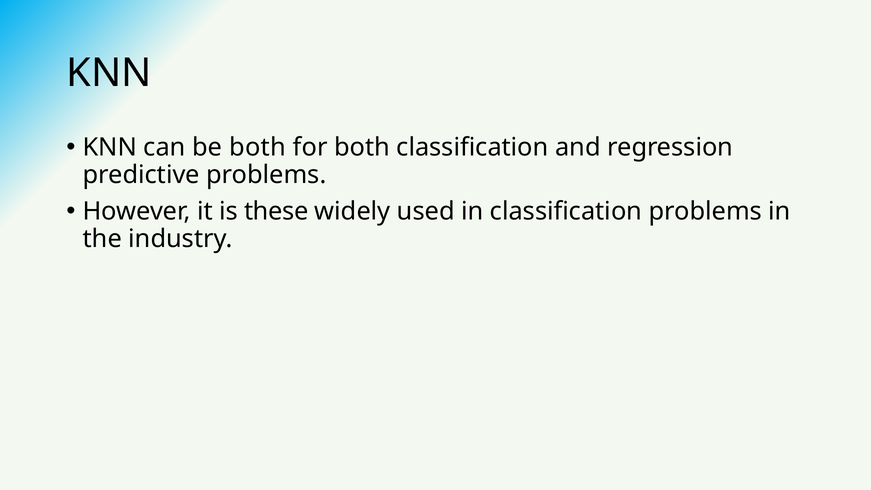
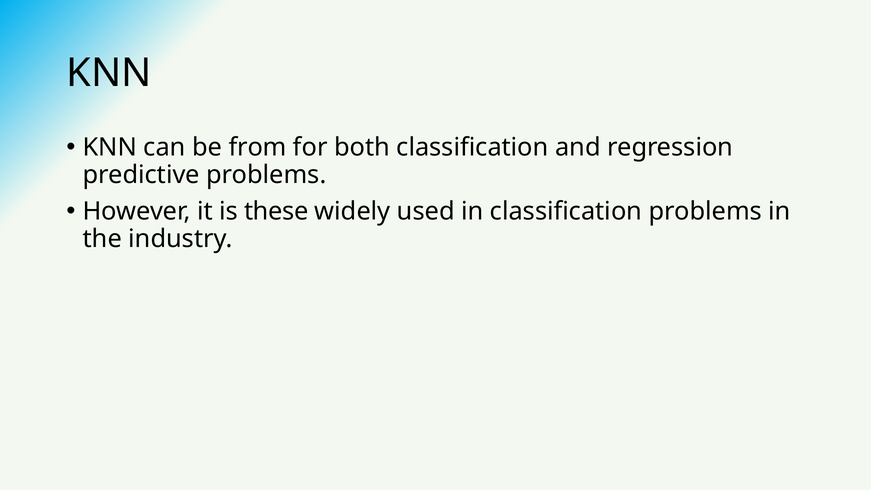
be both: both -> from (258, 147)
